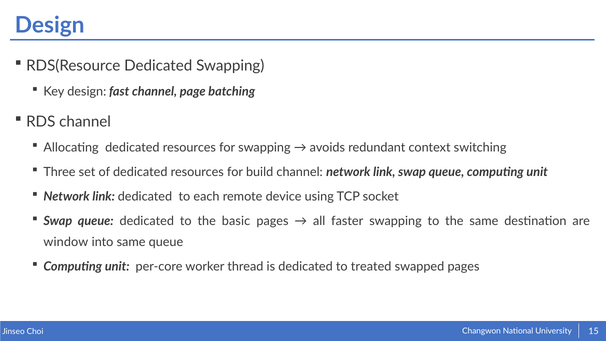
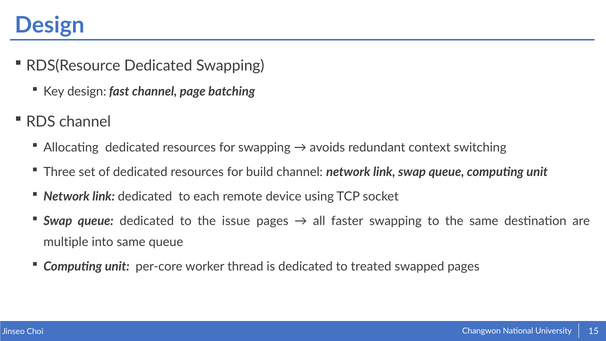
basic: basic -> issue (236, 221)
window: window -> multiple (66, 242)
